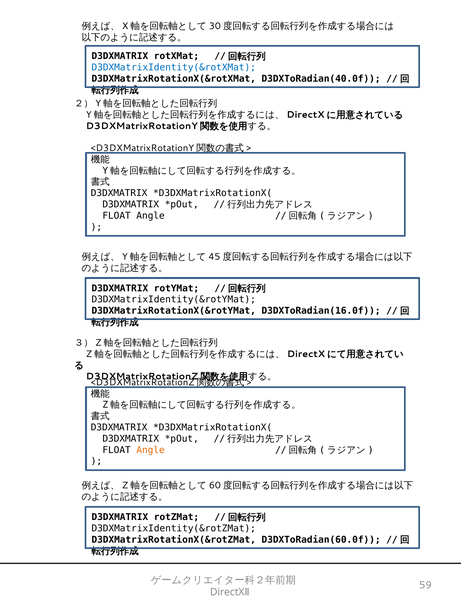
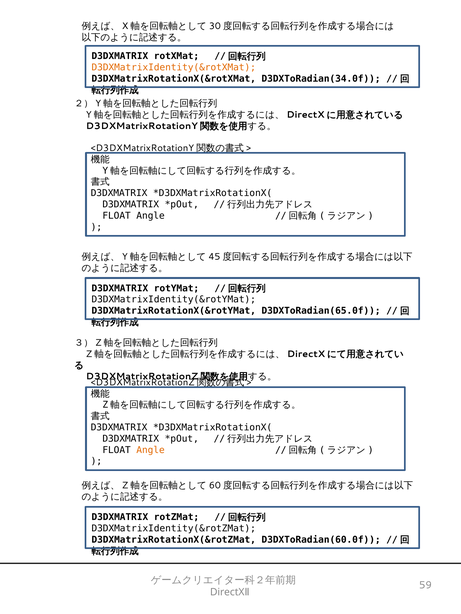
D3DXMatrixIdentity(&rotXMat colour: blue -> orange (174, 68)
D3DXToRadian(40.0f: D3DXToRadian(40.0f -> D3DXToRadian(34.0f (321, 79)
D3DXToRadian(16.0f: D3DXToRadian(16.0f -> D3DXToRadian(65.0f (321, 311)
